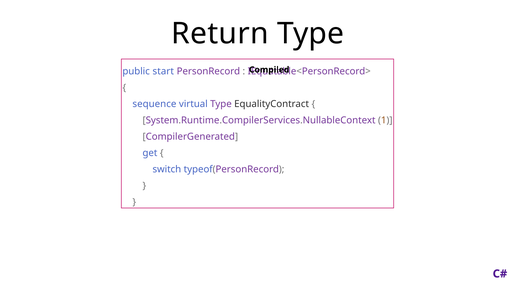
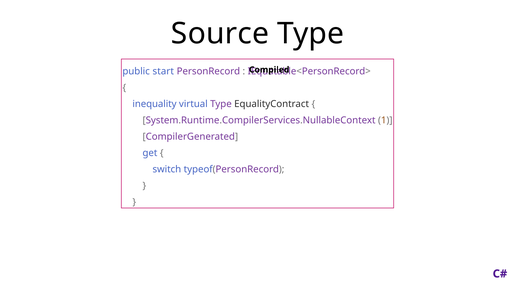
Return: Return -> Source (220, 34)
sequence: sequence -> inequality (155, 104)
